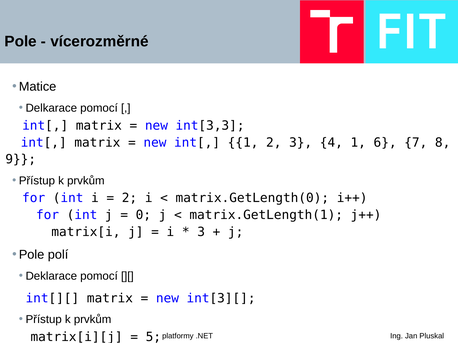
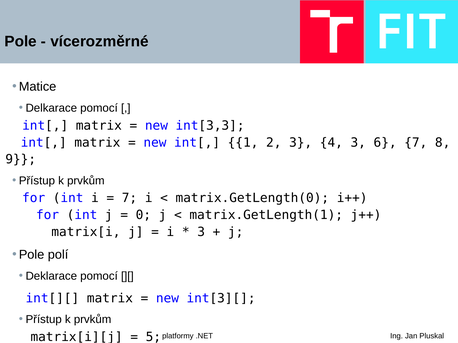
4 1: 1 -> 3 (358, 143)
2: 2 -> 7 (129, 198)
